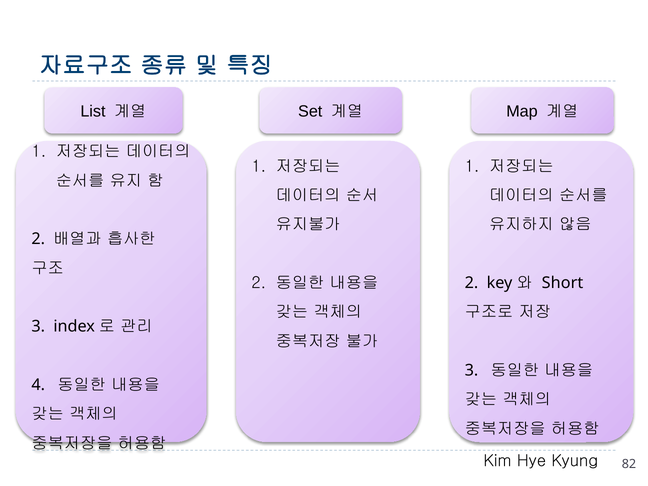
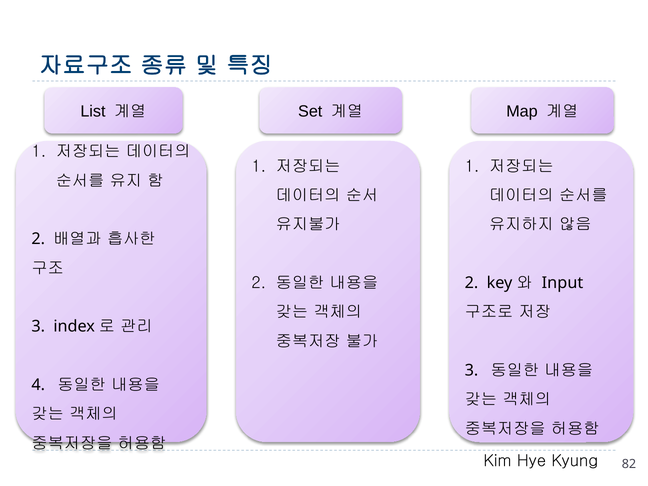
Short: Short -> Input (562, 283)
